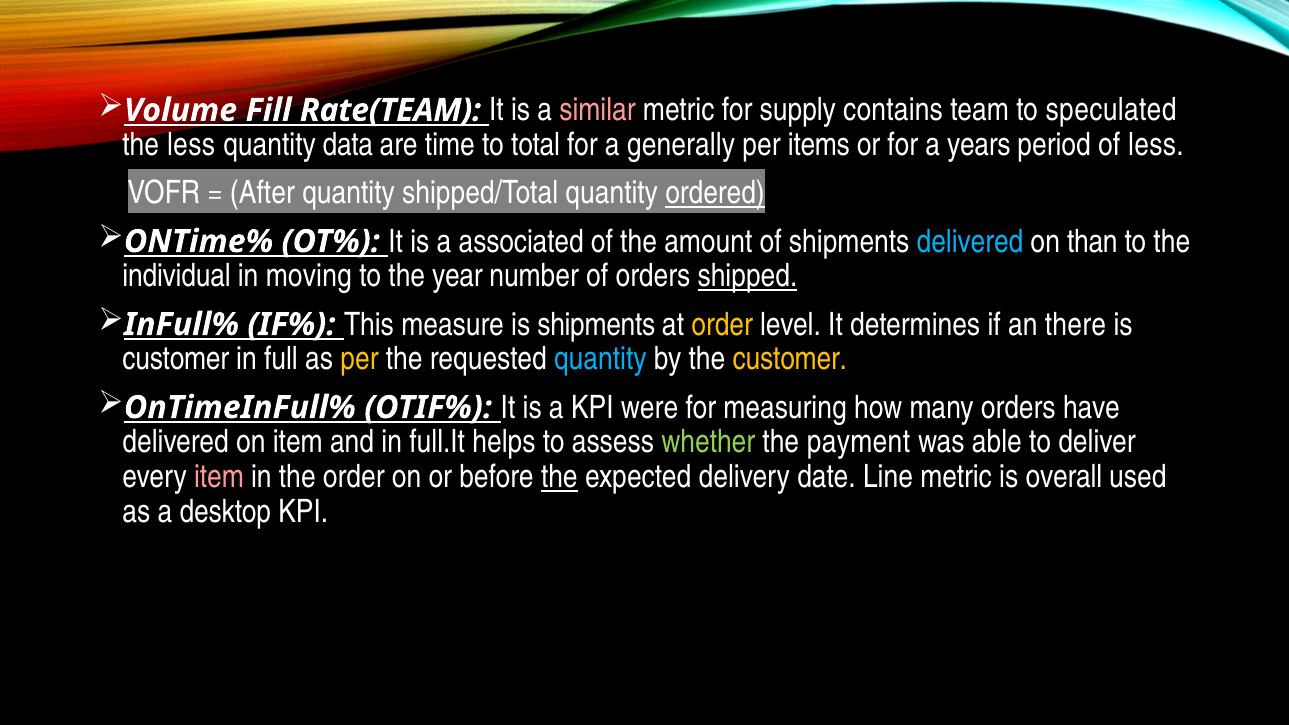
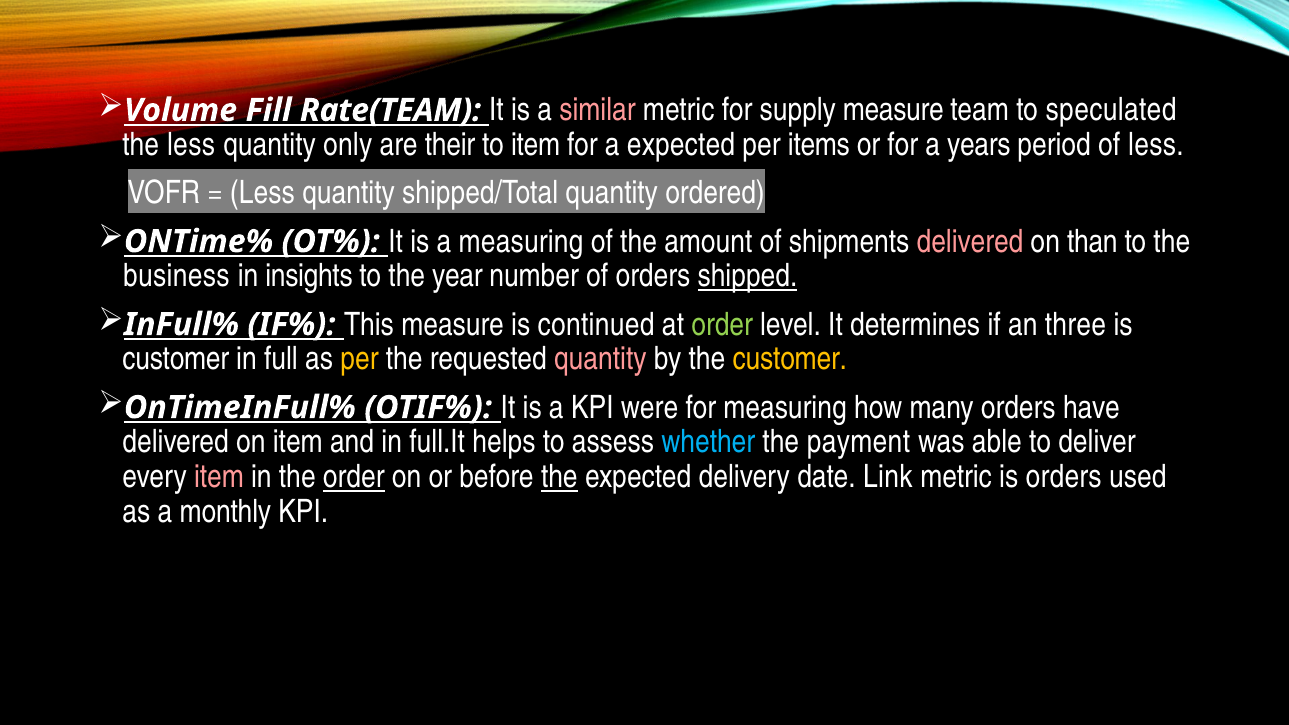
supply contains: contains -> measure (893, 110)
data: data -> only (348, 145)
time: time -> their (450, 145)
to total: total -> item (536, 145)
a generally: generally -> expected (681, 145)
After: After -> Less (262, 193)
ordered underline: present -> none (715, 193)
a associated: associated -> measuring (521, 242)
delivered colour: light blue -> pink (970, 242)
individual: individual -> business (176, 276)
moving: moving -> insights (309, 276)
is shipments: shipments -> continued (596, 325)
order colour: yellow -> light green (722, 325)
there: there -> three (1075, 325)
quantity colour: light blue -> pink (600, 359)
whether colour: light green -> light blue (708, 442)
order underline: none -> present (354, 477)
Line: Line -> Link (888, 477)
is overall: overall -> orders (1064, 477)
desktop: desktop -> monthly (225, 512)
